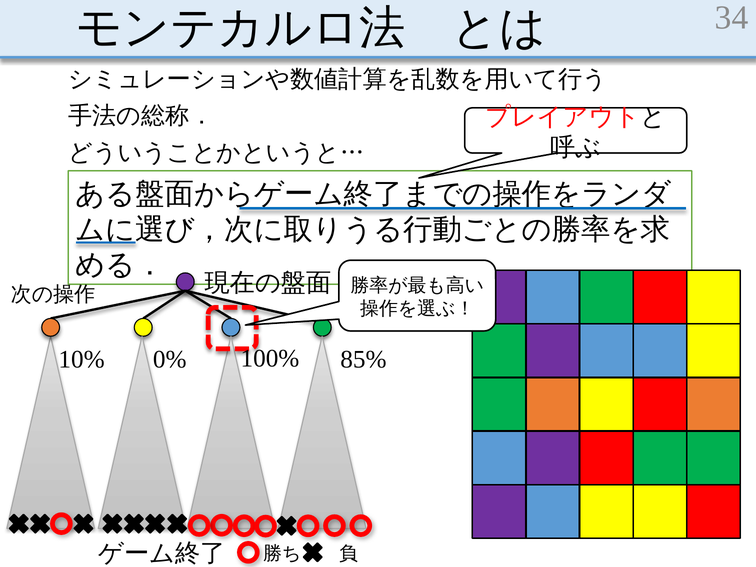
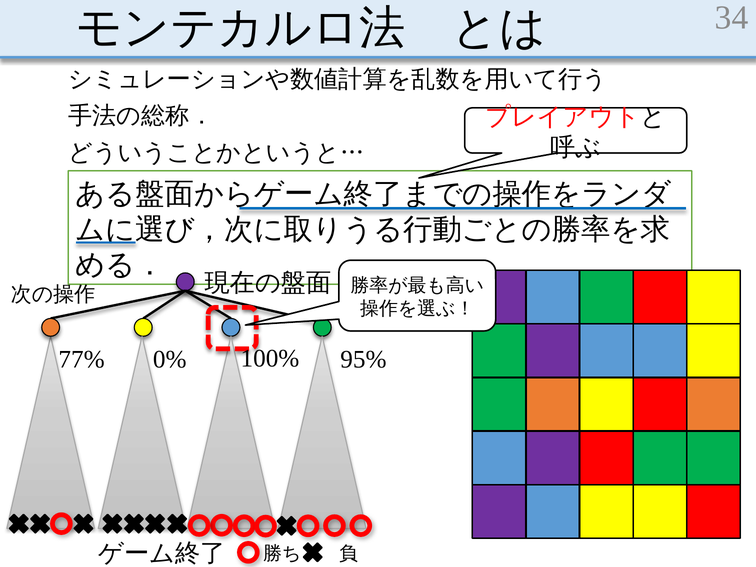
10%: 10% -> 77% (82, 360)
85%: 85% -> 95% (363, 360)
